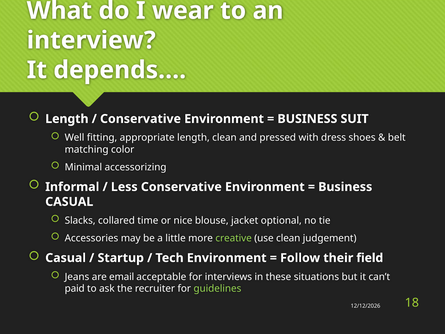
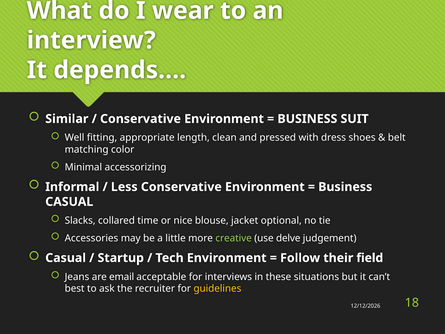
Length: Length -> Similar (67, 119)
use clean: clean -> delve (288, 238)
paid: paid -> best (75, 288)
guidelines colour: light green -> yellow (217, 288)
